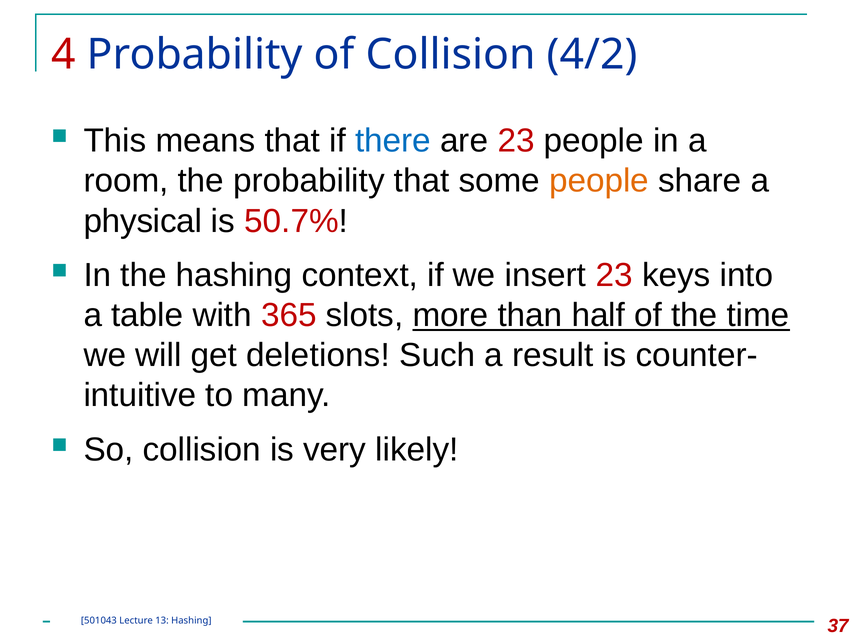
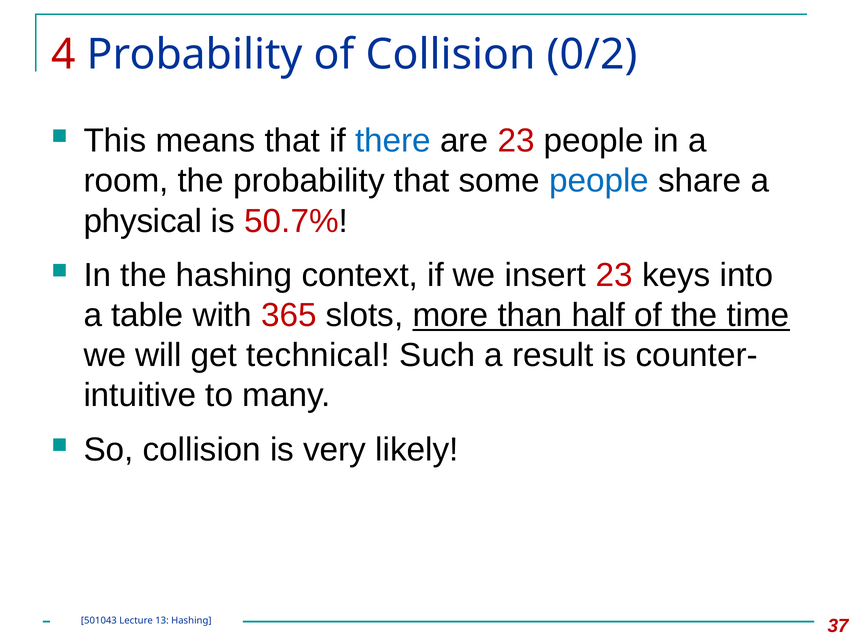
4/2: 4/2 -> 0/2 (592, 54)
people colour: orange -> blue (599, 181)
deletions: deletions -> technical (318, 355)
